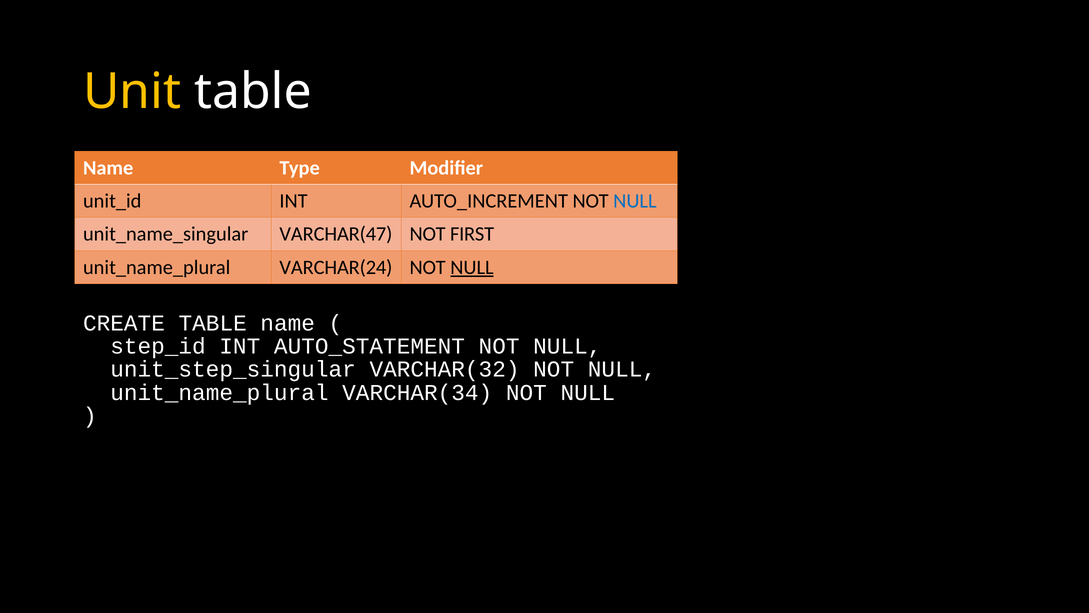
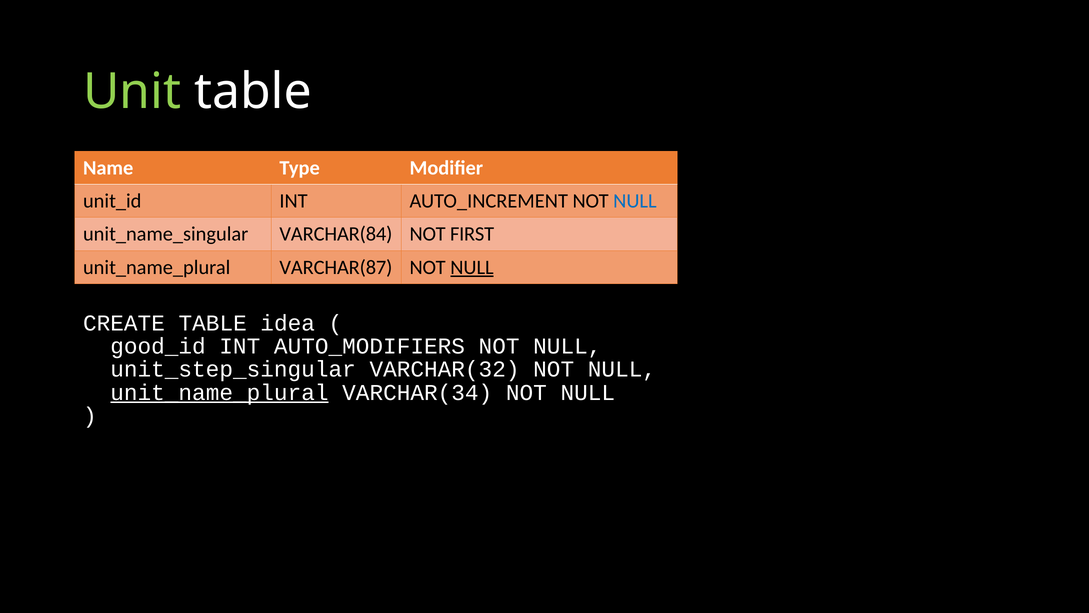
Unit colour: yellow -> light green (132, 91)
VARCHAR(47: VARCHAR(47 -> VARCHAR(84 (336, 234)
VARCHAR(24: VARCHAR(24 -> VARCHAR(87 (336, 267)
CREATE TABLE name: name -> idea (288, 323)
step_id: step_id -> good_id (158, 346)
AUTO_STATEMENT: AUTO_STATEMENT -> AUTO_MODIFIERS (369, 346)
unit_name_plural underline: none -> present (219, 392)
